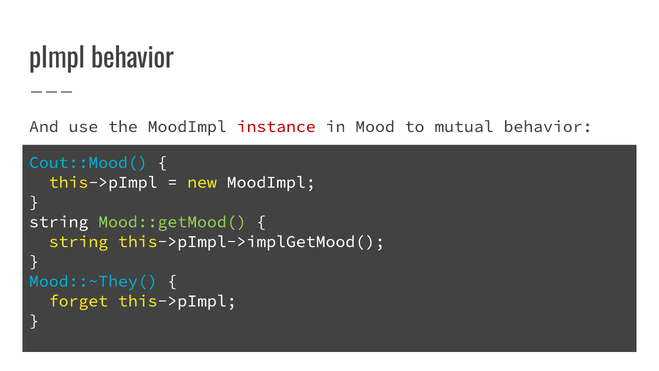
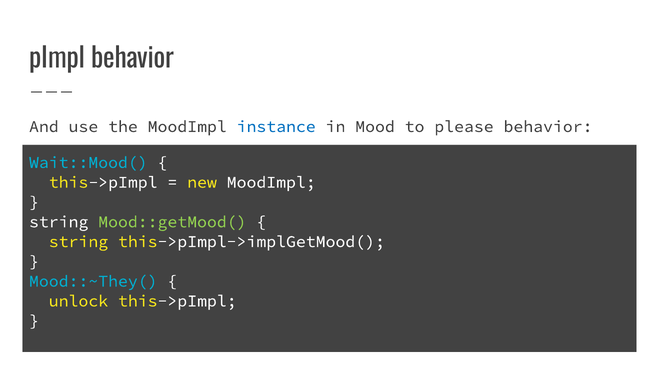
instance colour: red -> blue (276, 126)
mutual: mutual -> please (464, 126)
Cout::Mood(: Cout::Mood( -> Wait::Mood( (88, 162)
forget: forget -> unlock (78, 301)
